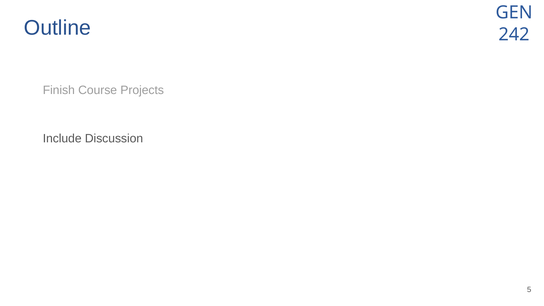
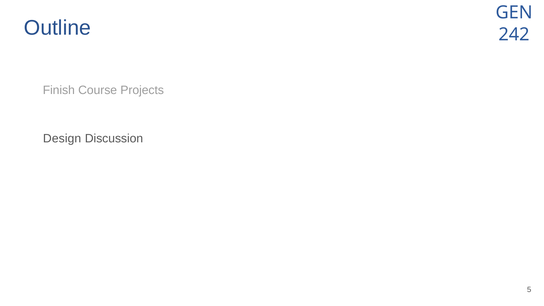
Include: Include -> Design (62, 139)
